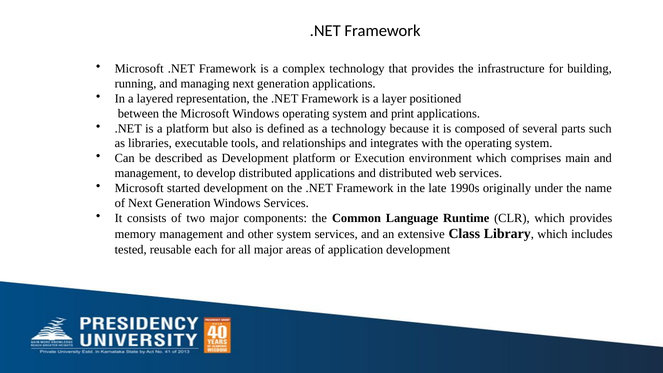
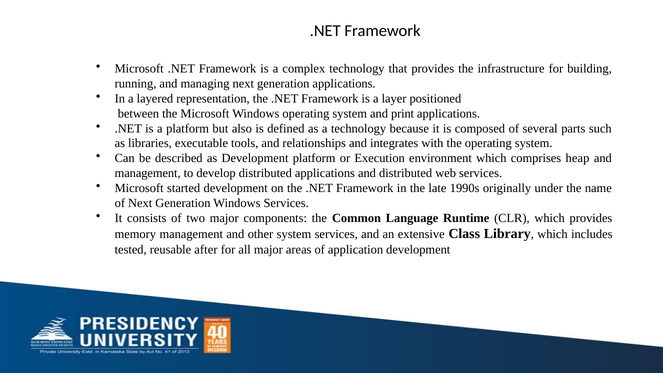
main: main -> heap (577, 158)
each: each -> after (206, 249)
